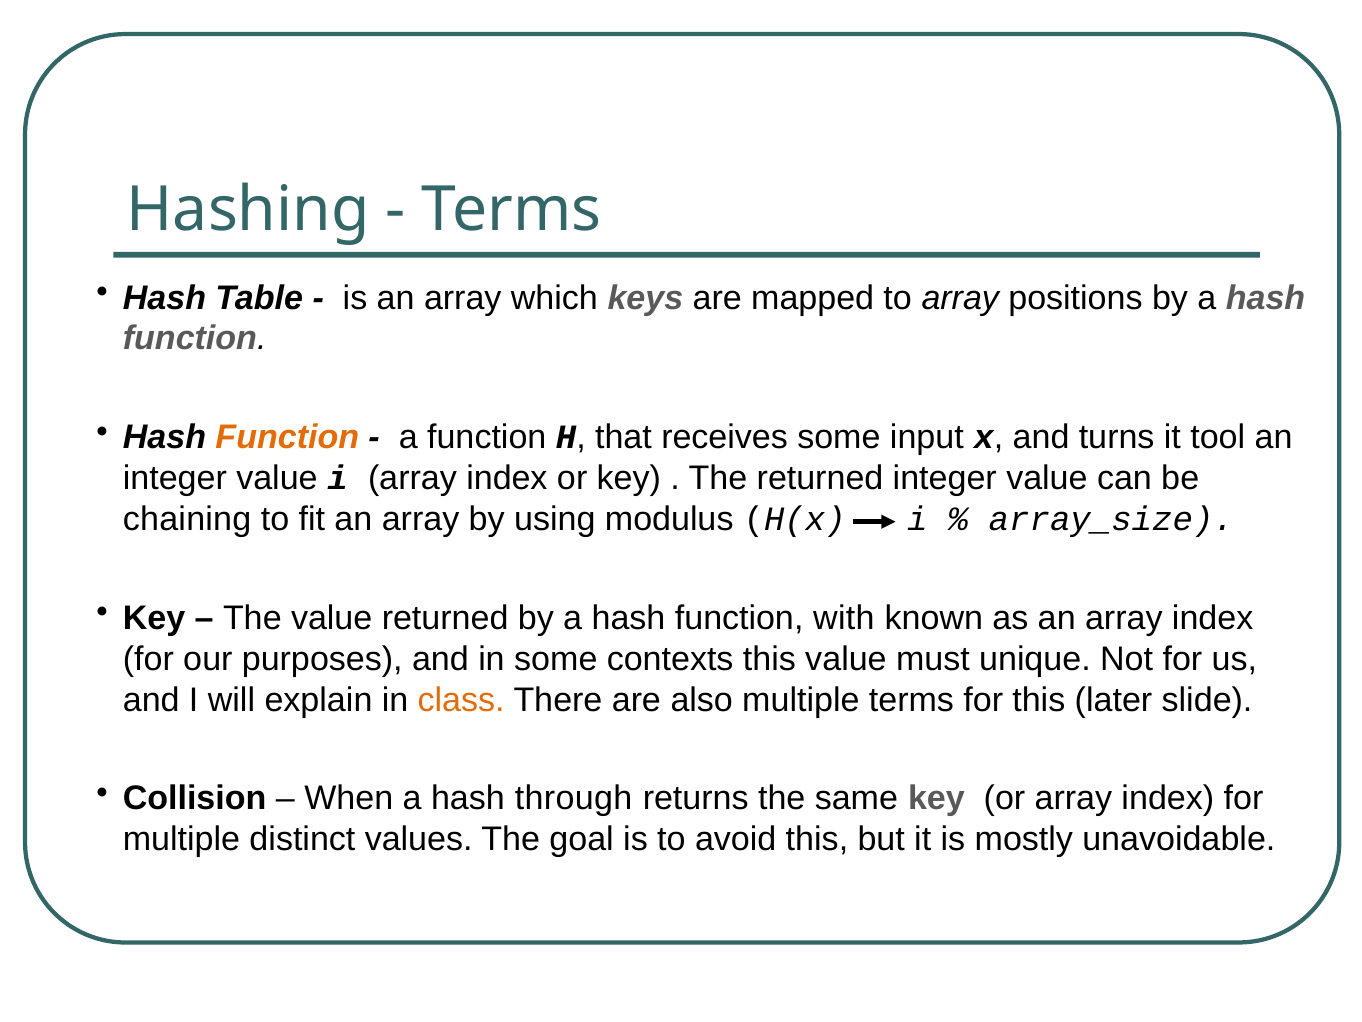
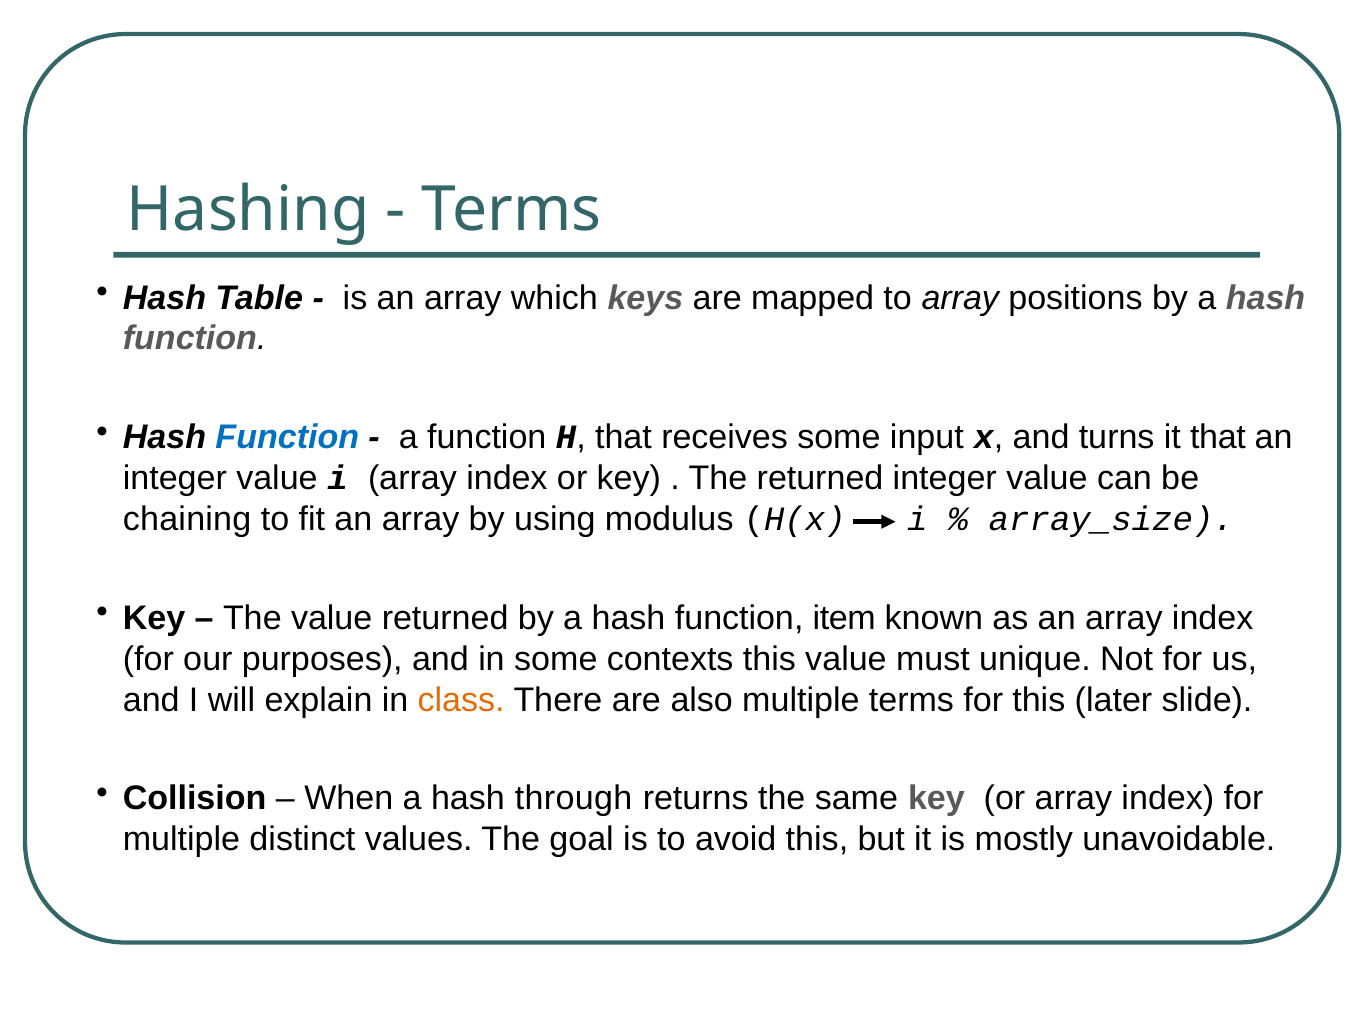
Function colour: orange -> blue (287, 437)
it tool: tool -> that (1218, 437)
with: with -> item (844, 618)
